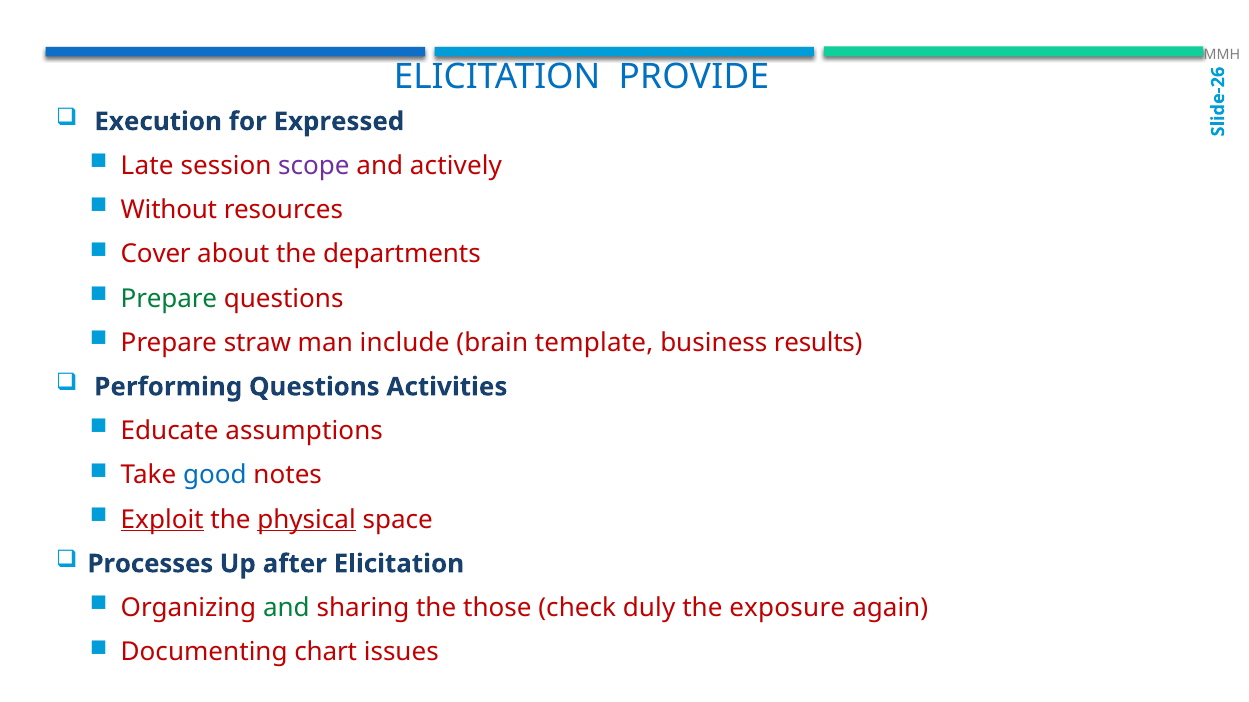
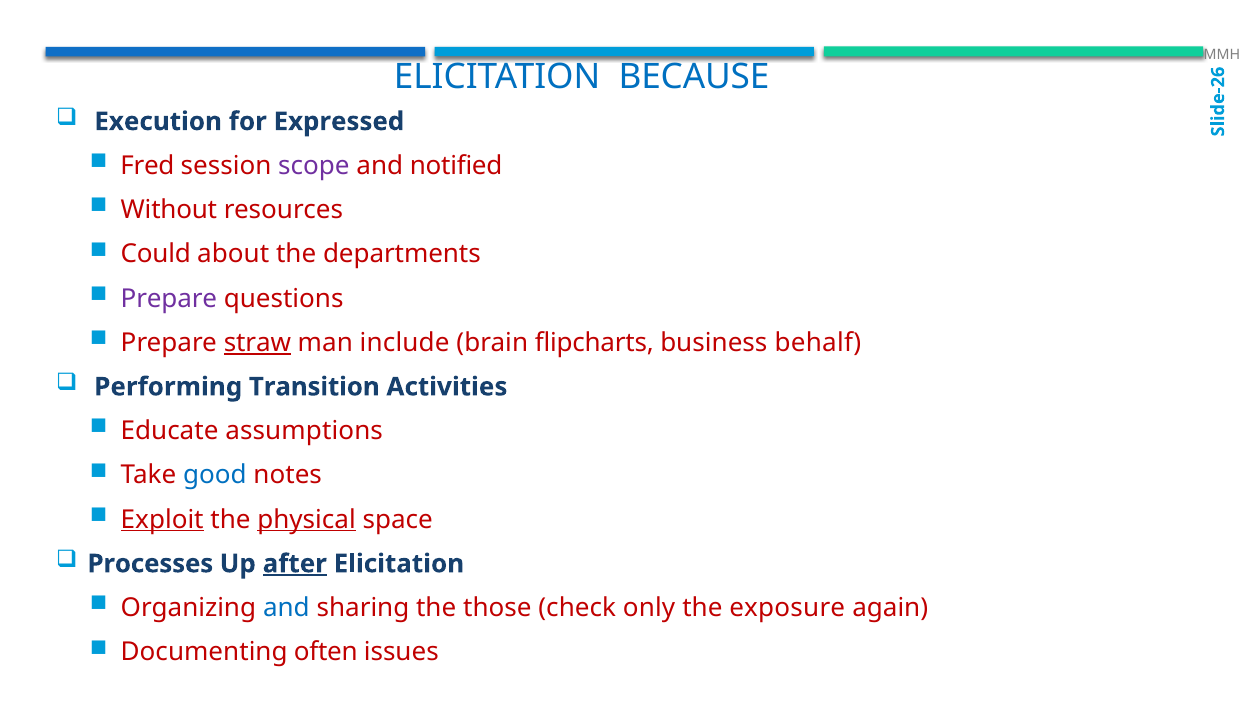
PROVIDE: PROVIDE -> BECAUSE (694, 77)
Late: Late -> Fred (147, 166)
actively: actively -> notified (456, 166)
Cover: Cover -> Could (156, 254)
Prepare colour: green -> purple (169, 299)
straw underline: none -> present (257, 343)
template: template -> flipcharts (594, 343)
results: results -> behalf (818, 343)
Performing Questions: Questions -> Transition (314, 387)
after underline: none -> present (295, 564)
and colour: green -> blue (286, 608)
duly: duly -> only (649, 608)
chart: chart -> often (326, 653)
